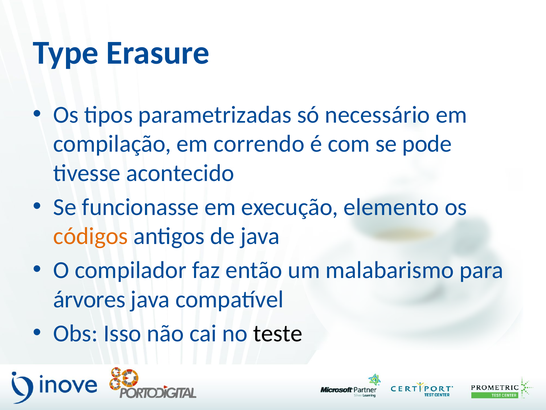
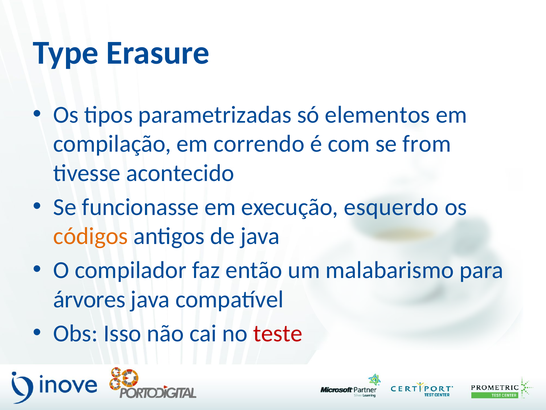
necessário: necessário -> elementos (377, 115)
pode: pode -> from (427, 144)
elemento: elemento -> esquerdo (391, 207)
teste colour: black -> red (278, 333)
